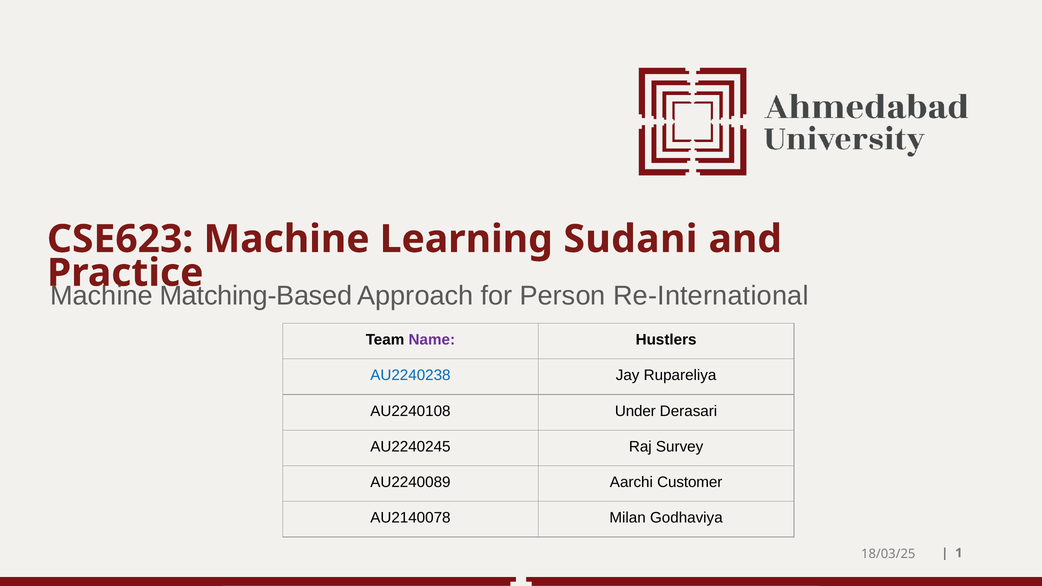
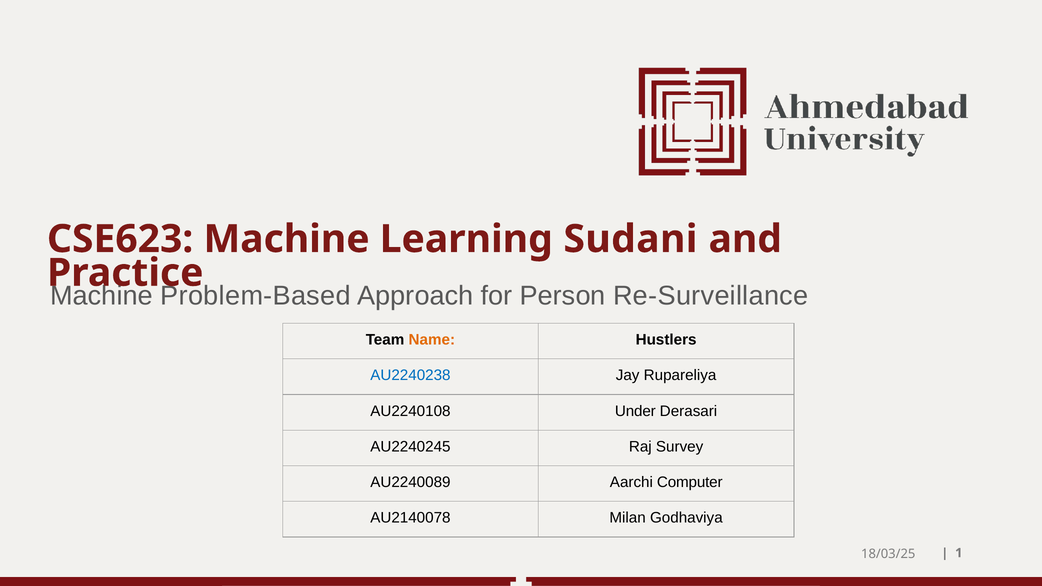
Matching-Based: Matching-Based -> Problem-Based (256, 296)
Re-International: Re-International -> Re-Surveillance (711, 296)
Name colour: purple -> orange (432, 340)
Customer: Customer -> Computer (690, 482)
